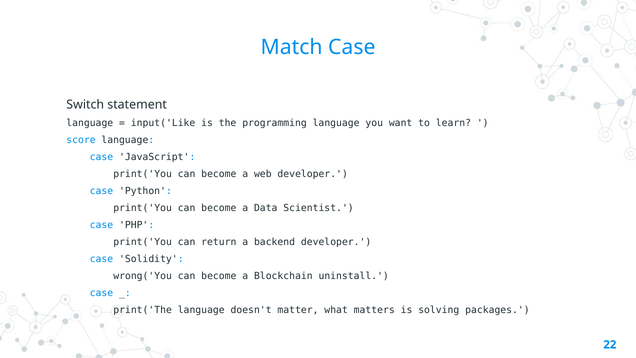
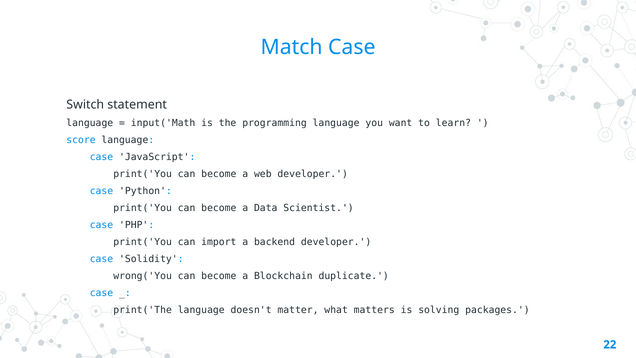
input('Like: input('Like -> input('Math (163, 123)
return: return -> import (219, 242)
uninstall: uninstall -> duplicate (354, 276)
